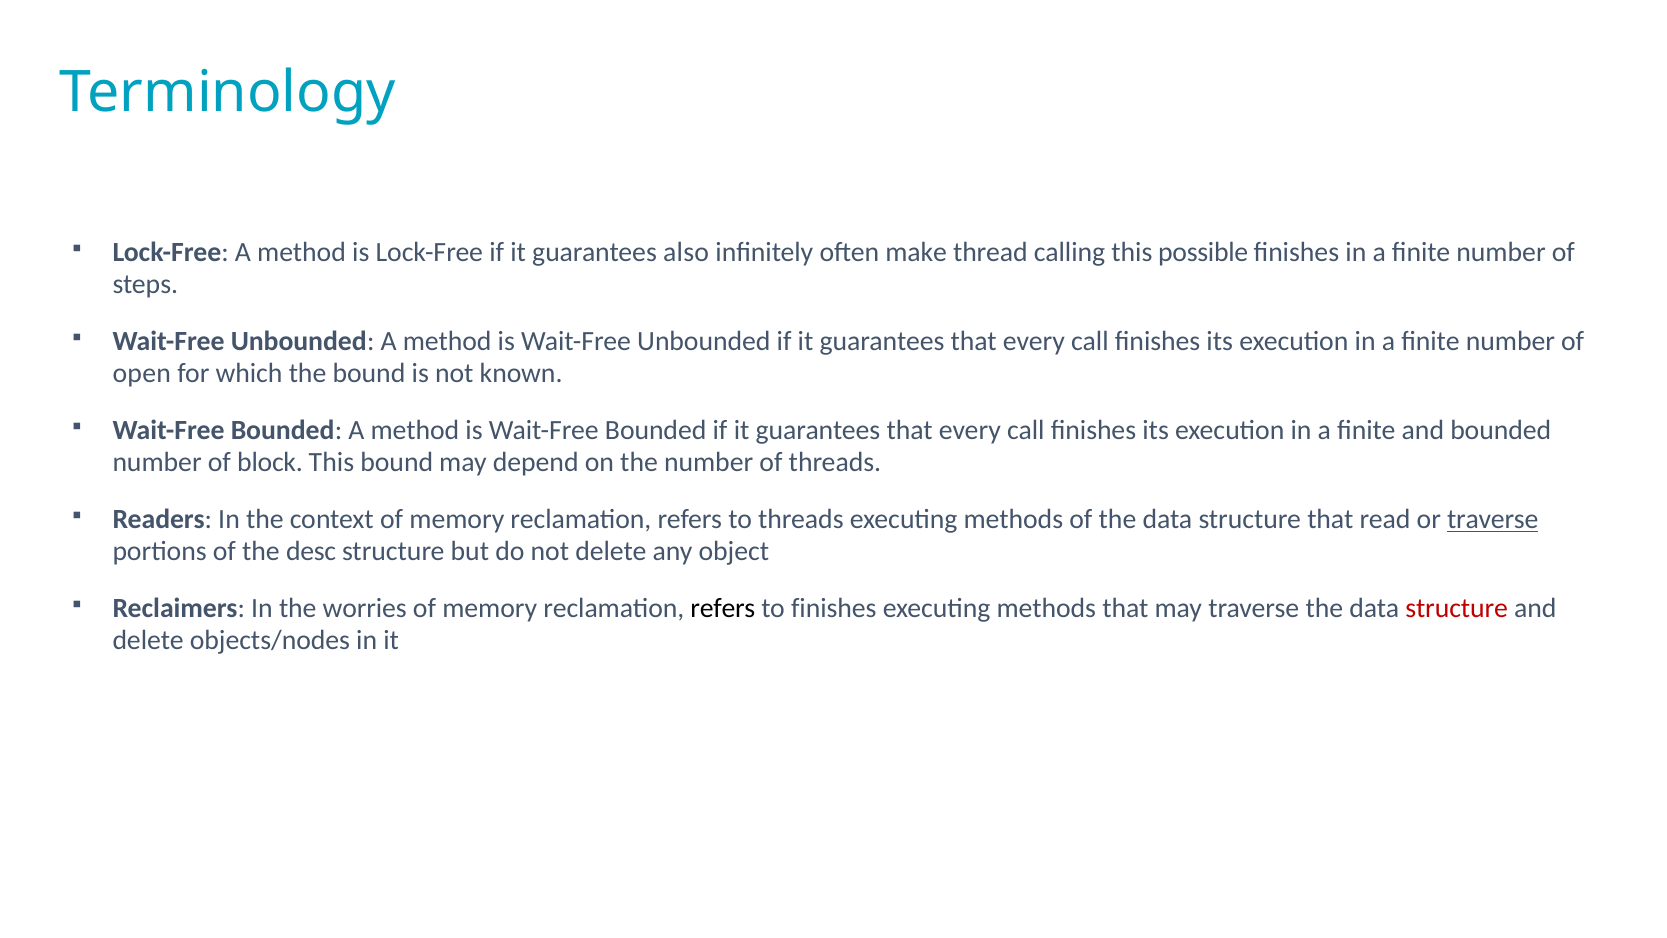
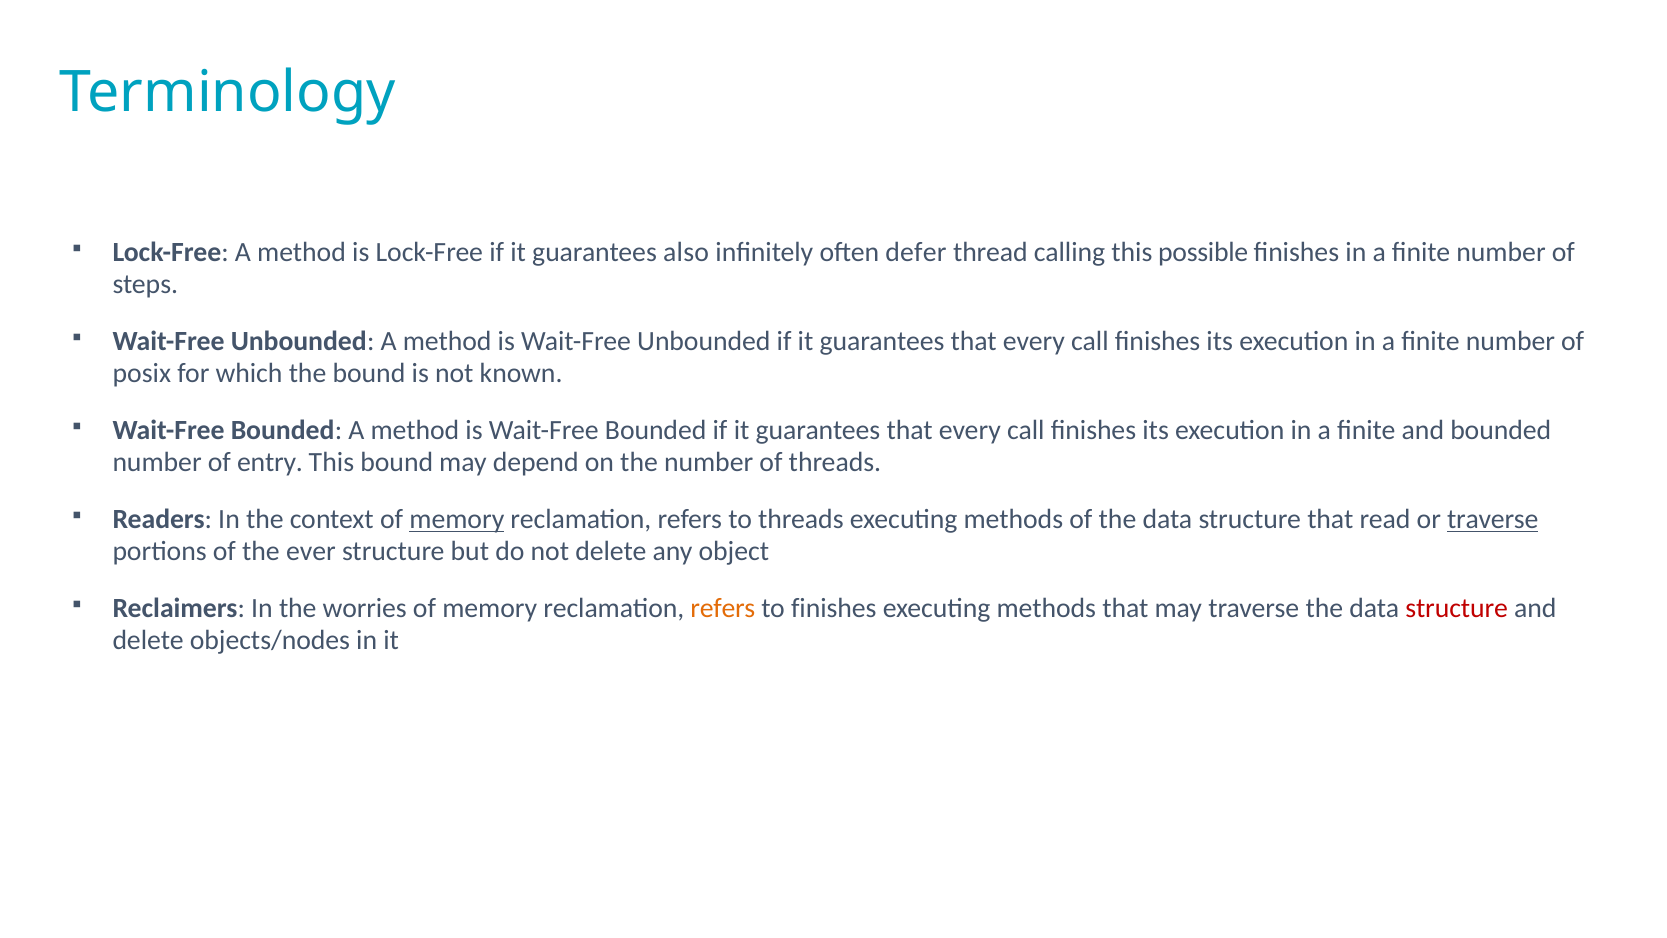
make: make -> defer (916, 252)
open: open -> posix (142, 373)
block: block -> entry (270, 462)
memory underline: none -> present (457, 519)
desc: desc -> ever (311, 551)
refers colour: black -> orange (723, 608)
